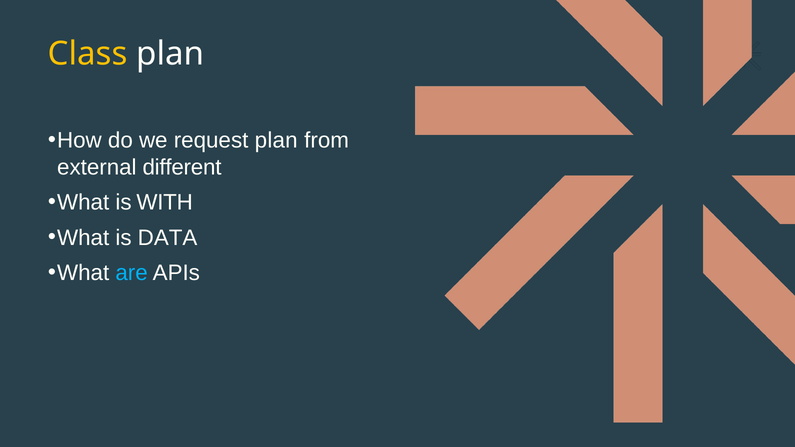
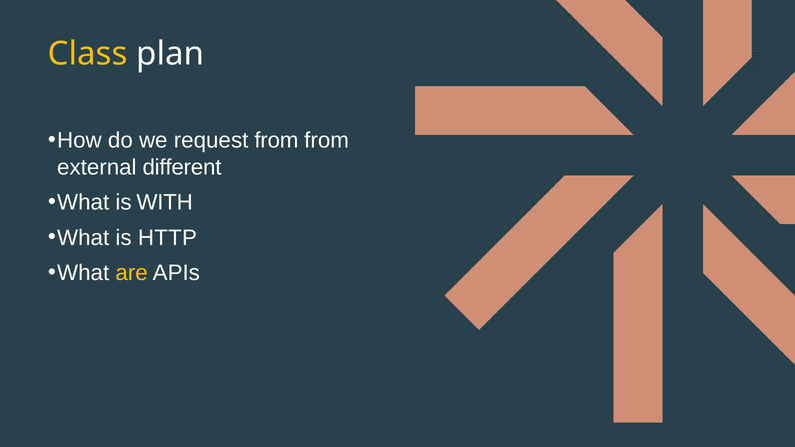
request plan: plan -> from (276, 141)
DATA: DATA -> HTTP (167, 238)
are colour: light blue -> yellow (132, 273)
